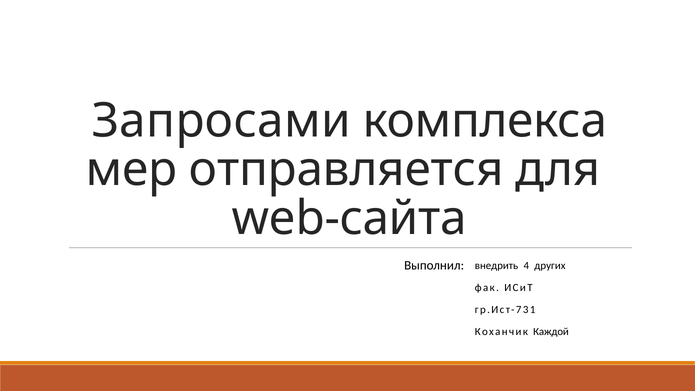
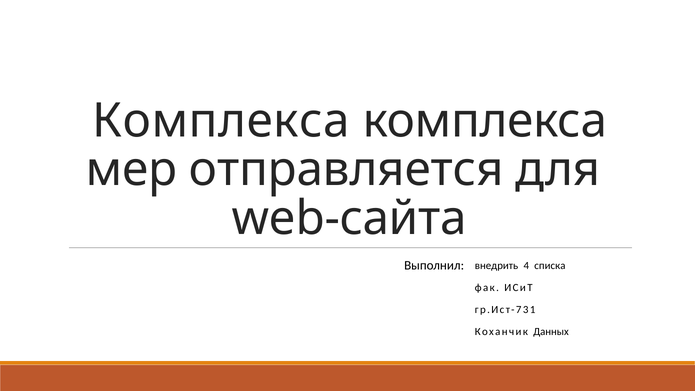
Запросами: Запросами -> Комплекса (221, 121)
других: других -> списка (550, 265)
Каждой: Каждой -> Данных (551, 332)
